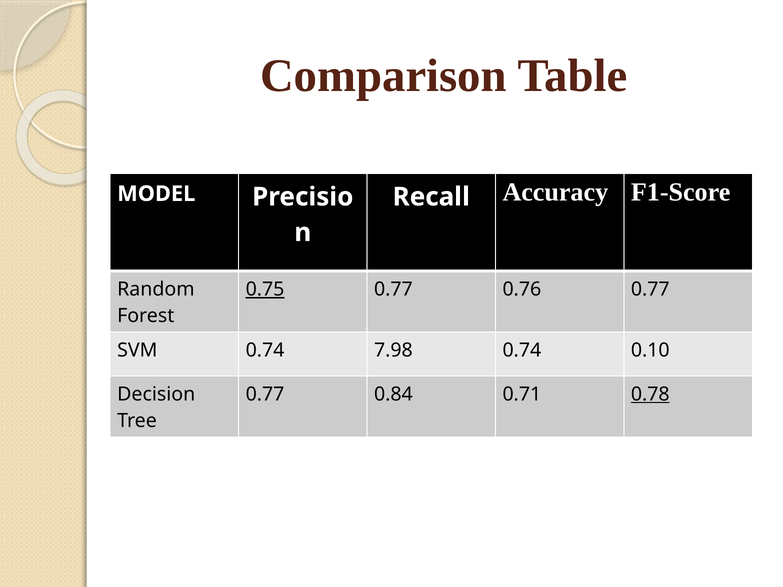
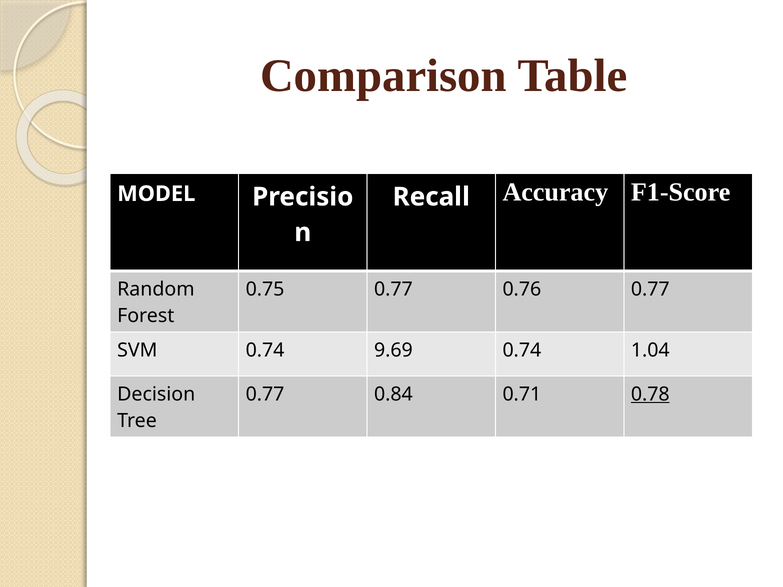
0.75 underline: present -> none (265, 289)
7.98: 7.98 -> 9.69 (393, 351)
0.10: 0.10 -> 1.04 (650, 351)
